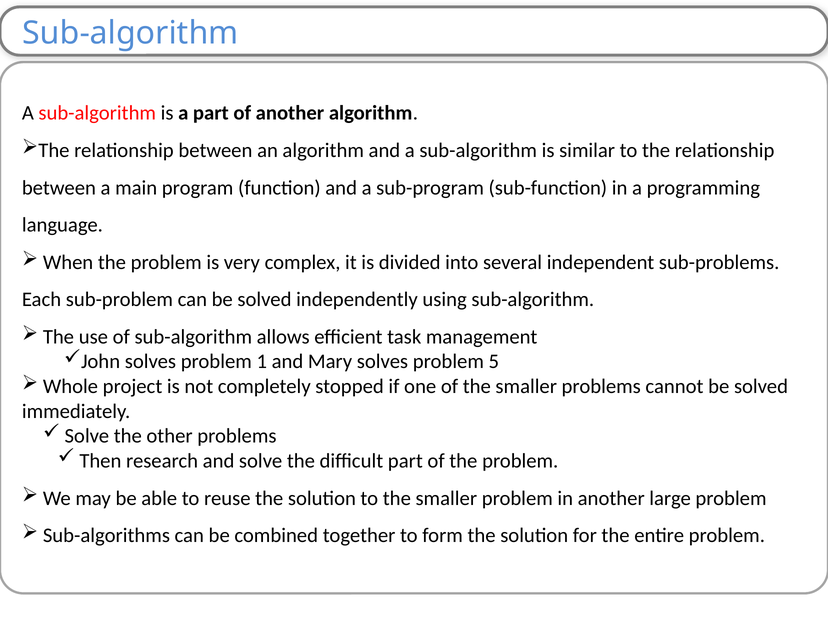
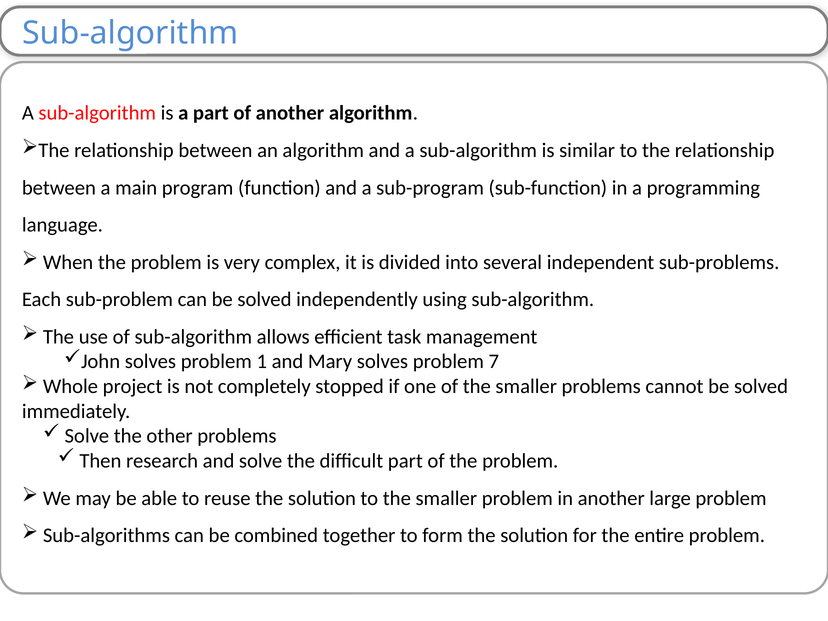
5: 5 -> 7 (494, 362)
